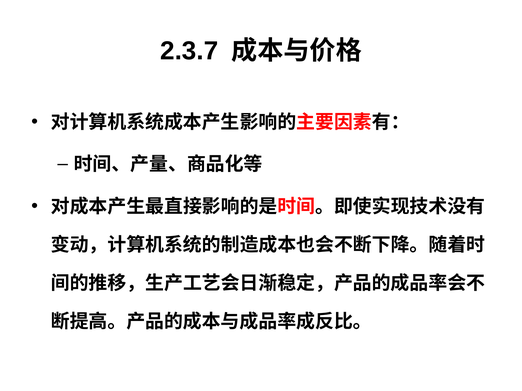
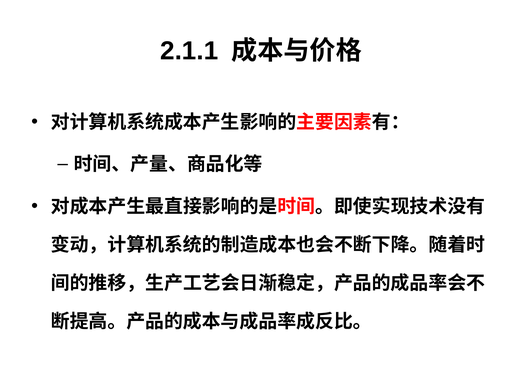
2.3.7: 2.3.7 -> 2.1.1 (189, 51)
